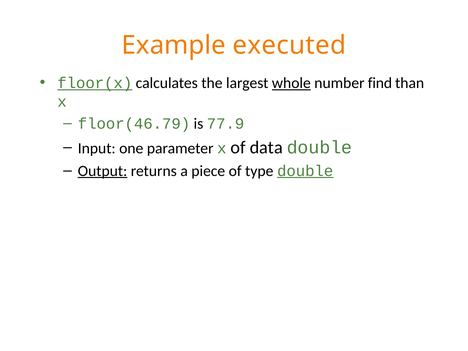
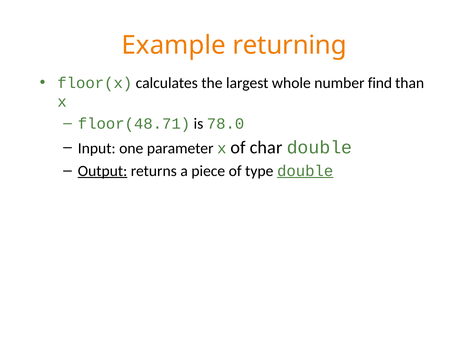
executed: executed -> returning (290, 45)
floor(x underline: present -> none (95, 83)
whole underline: present -> none (291, 83)
floor(46.79: floor(46.79 -> floor(48.71 (134, 124)
77.9: 77.9 -> 78.0 (226, 124)
data: data -> char (266, 148)
